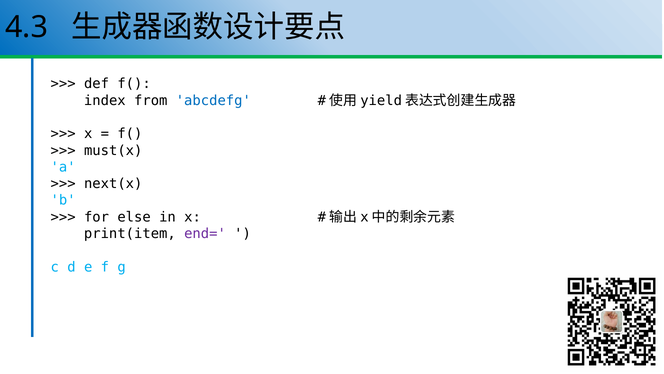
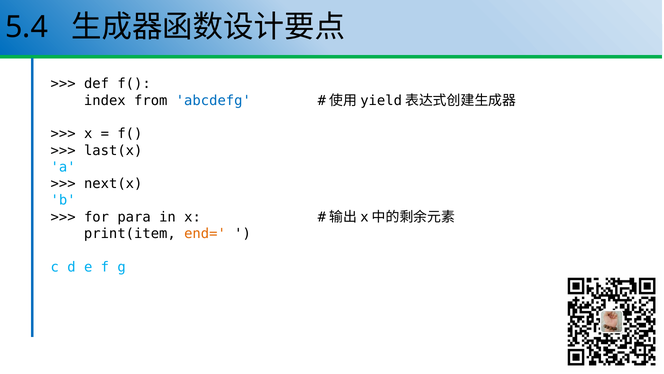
4.3: 4.3 -> 5.4 (27, 27)
must(x: must(x -> last(x (113, 150)
else: else -> para (134, 217)
end= colour: purple -> orange (205, 233)
